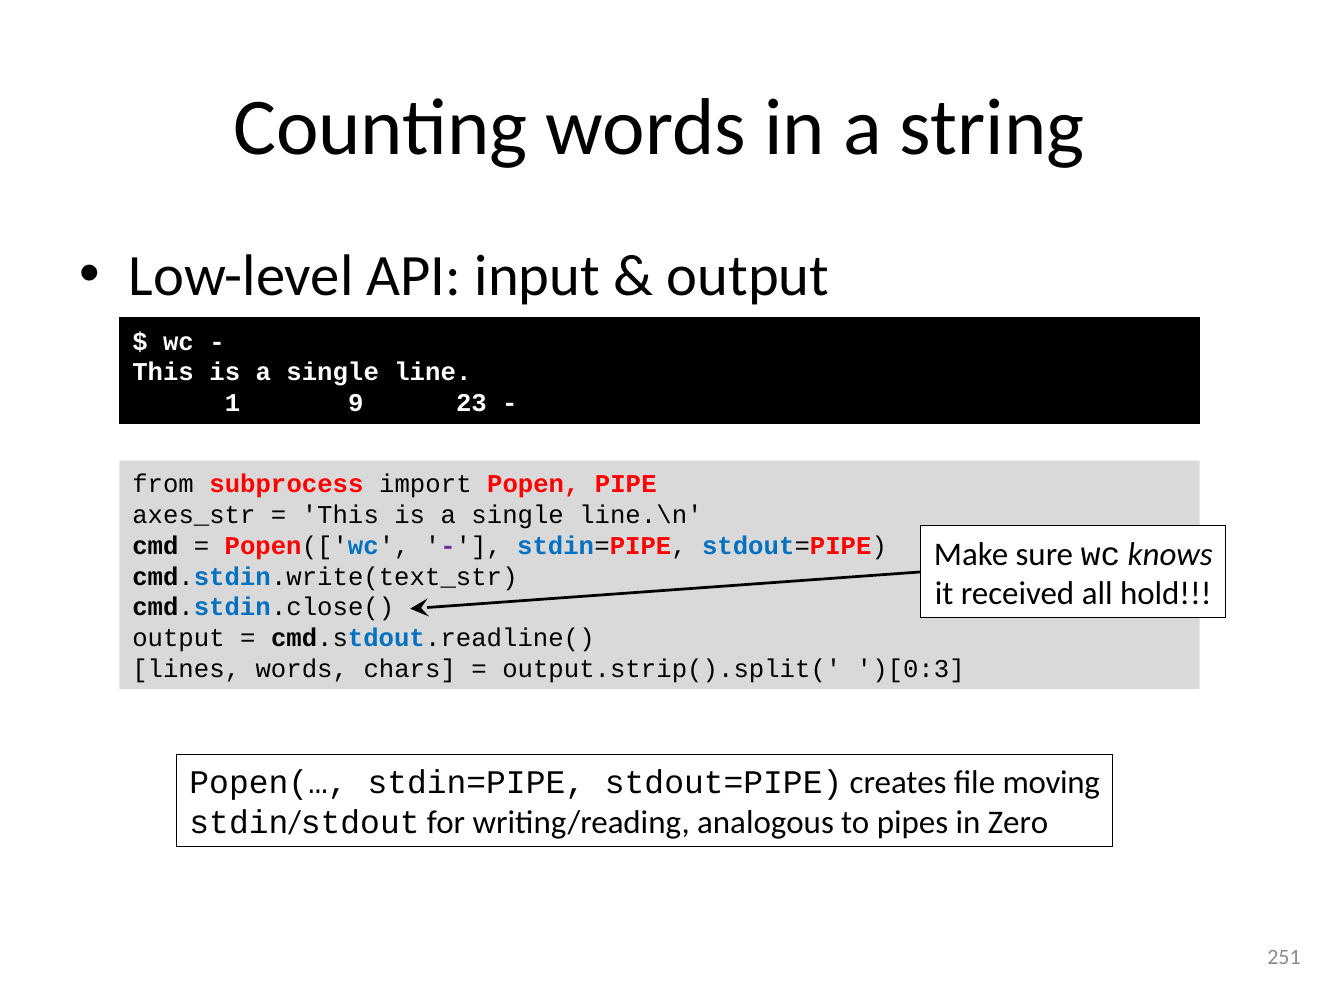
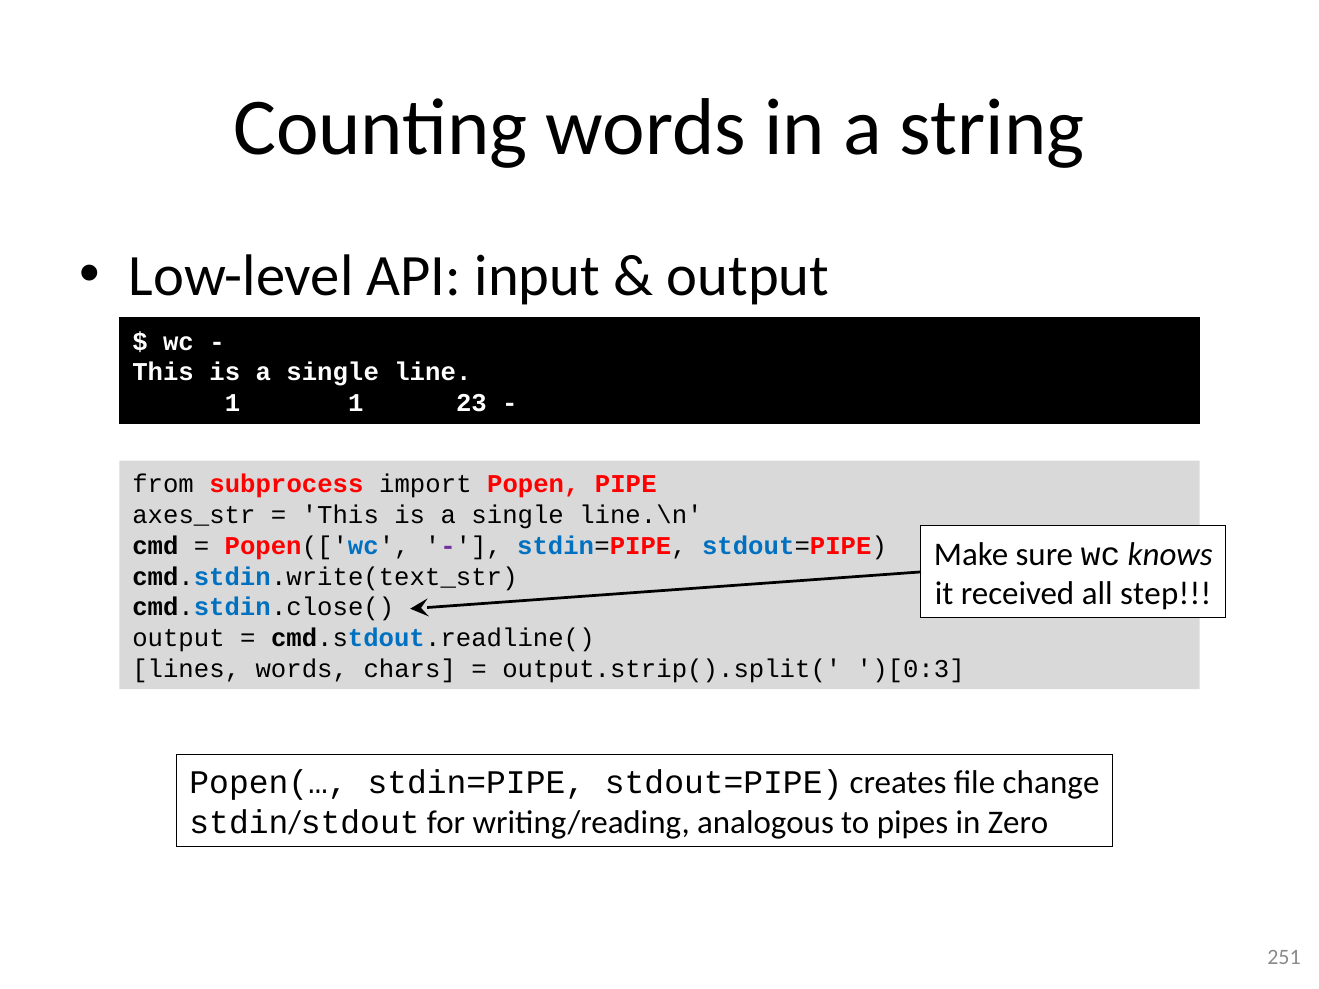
1 9: 9 -> 1 (356, 403)
hold: hold -> step (1166, 594)
moving: moving -> change (1051, 783)
